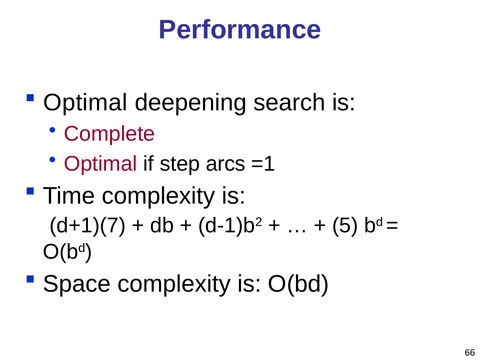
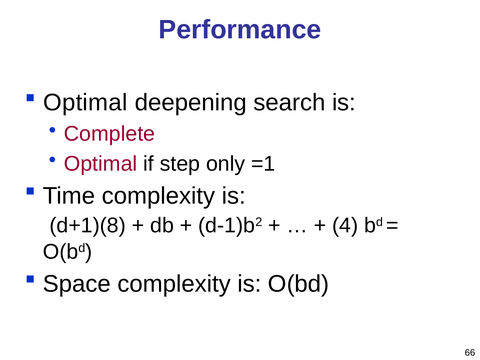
arcs: arcs -> only (226, 164)
d+1)(7: d+1)(7 -> d+1)(8 (88, 226)
5: 5 -> 4 (345, 226)
